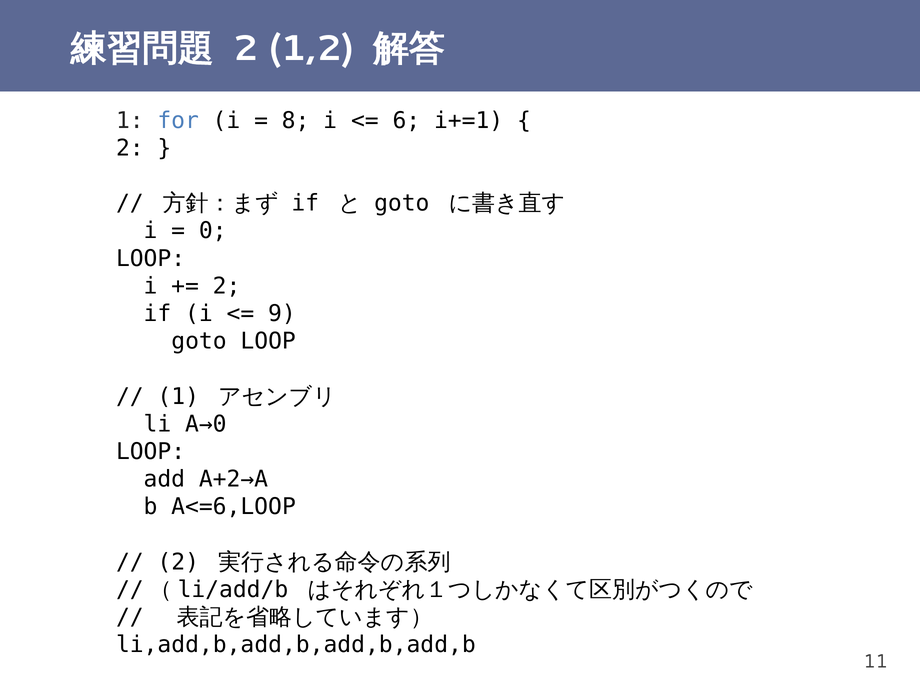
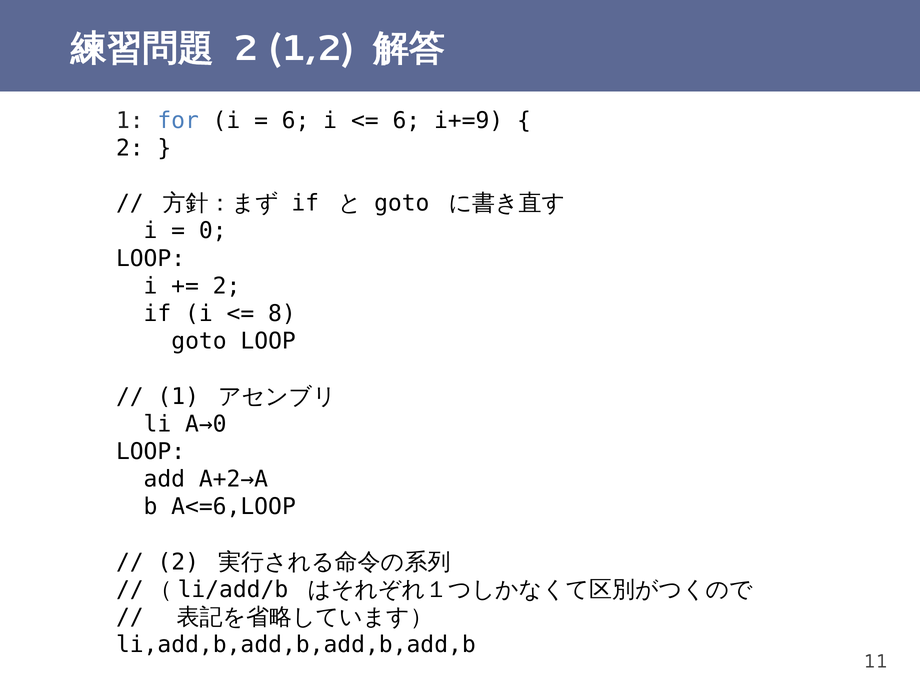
8: 8 -> 6 (296, 120)
i+=1: i+=1 -> i+=9 (469, 120)
9: 9 -> 8 (282, 314)
